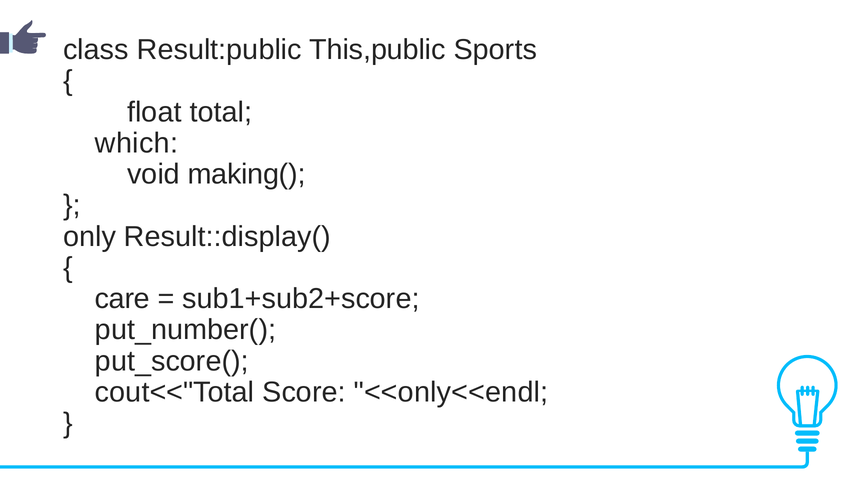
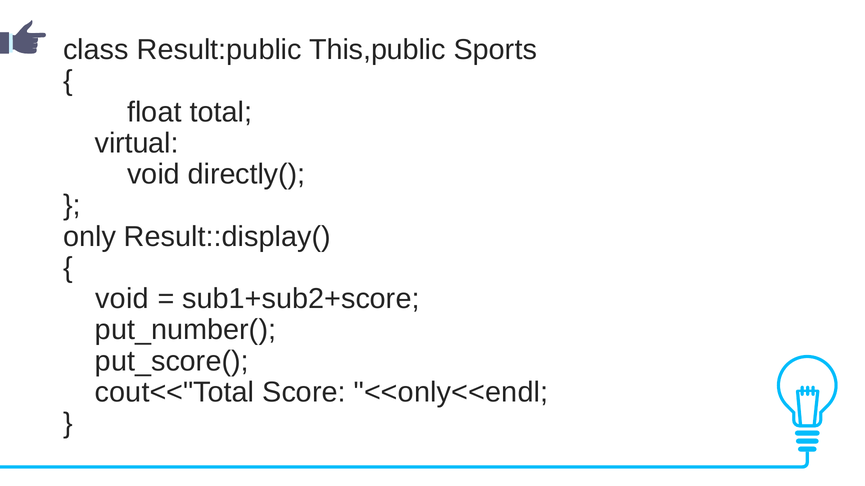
which: which -> virtual (137, 143)
making(: making( -> directly( (247, 175)
care: care -> void (122, 299)
